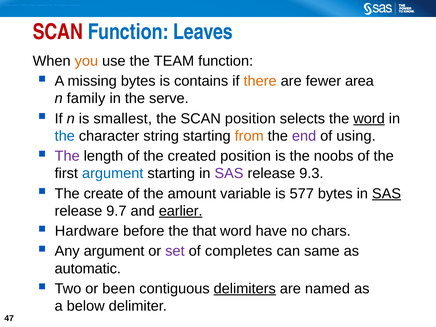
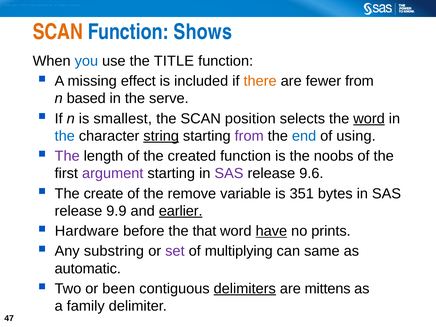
SCAN colour: red -> orange (58, 32)
Leaves: Leaves -> Shows (203, 32)
you colour: orange -> blue (86, 61)
TEAM: TEAM -> TITLE (174, 61)
missing bytes: bytes -> effect (138, 81)
contains: contains -> included (201, 81)
fewer area: area -> from (359, 81)
family: family -> based (86, 98)
string underline: none -> present (161, 136)
from colour: orange -> purple (249, 136)
end colour: purple -> blue (304, 136)
created position: position -> function (246, 156)
argument colour: blue -> purple (113, 173)
9.3: 9.3 -> 9.6 (311, 173)
amount: amount -> remove (192, 194)
577: 577 -> 351 (302, 194)
SAS underline: present -> none (387, 194)
9.7: 9.7 -> 9.9 (116, 211)
have underline: none -> present (271, 231)
chars: chars -> prints (331, 231)
Any argument: argument -> substring (114, 251)
completes: completes -> multiplying (239, 251)
named: named -> mittens (328, 289)
below: below -> family (86, 306)
